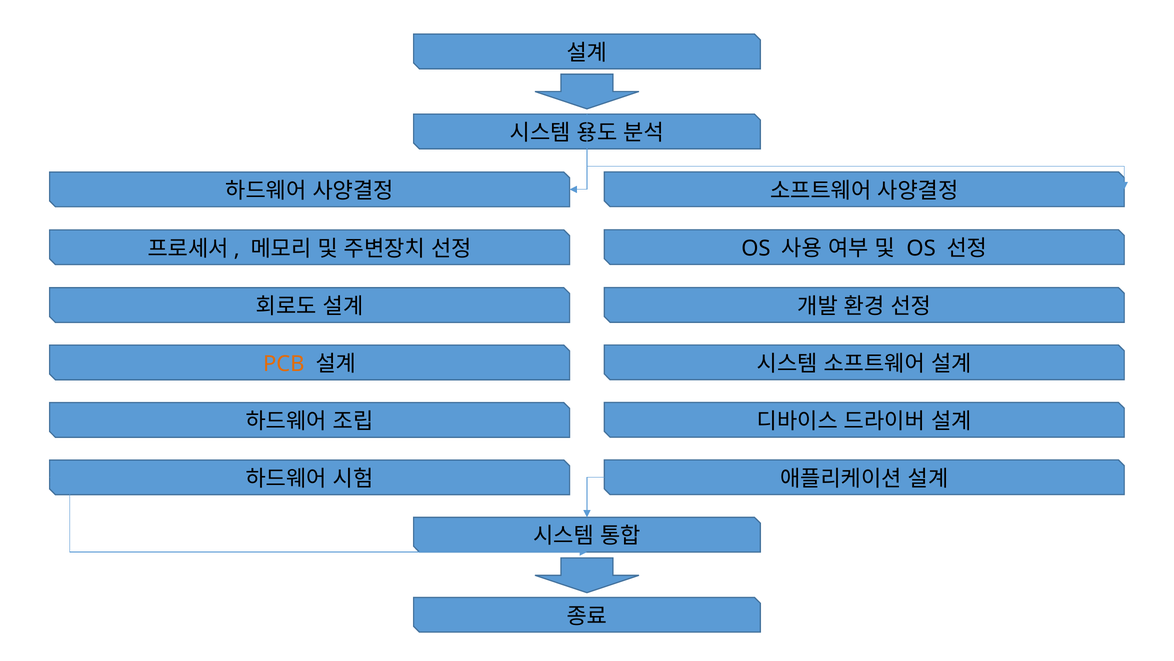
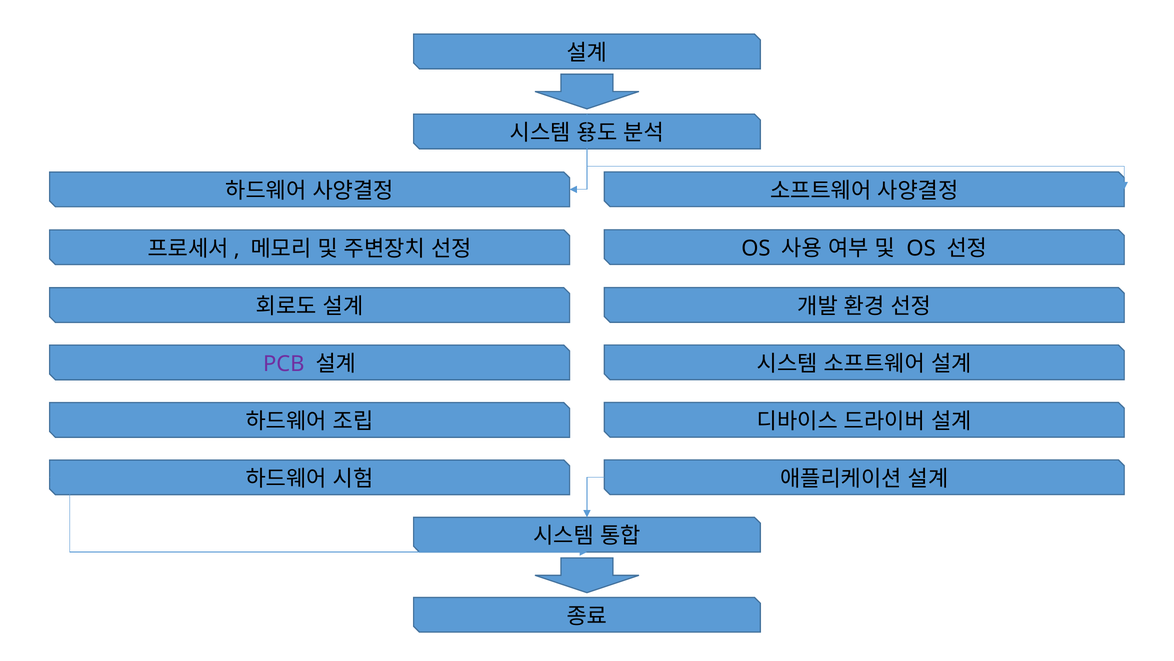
PCB colour: orange -> purple (284, 364)
